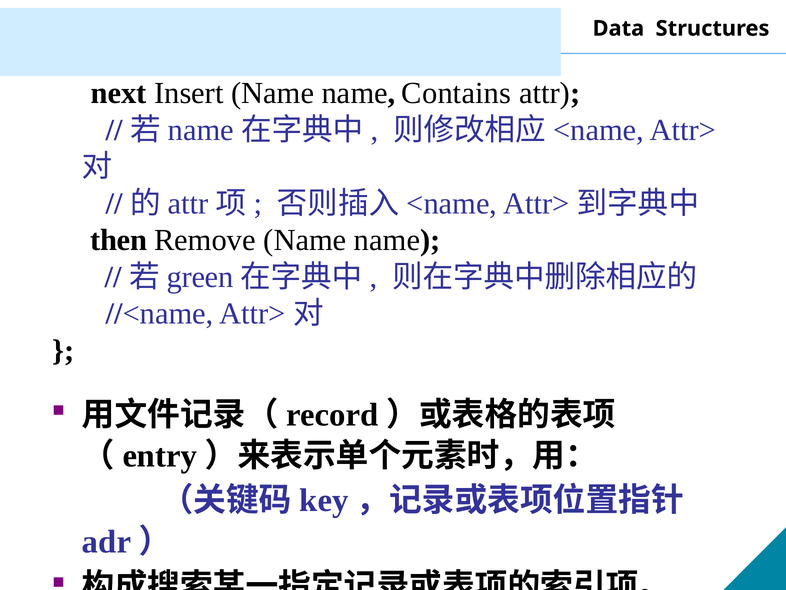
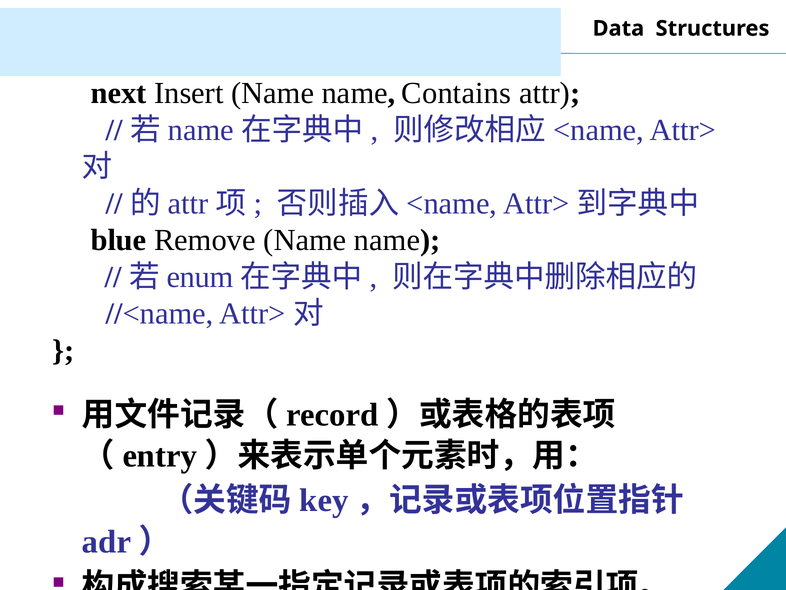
then: then -> blue (119, 240)
green: green -> enum (200, 277)
